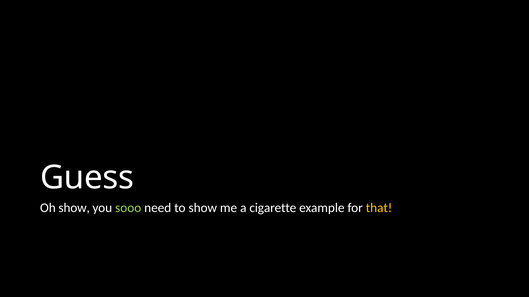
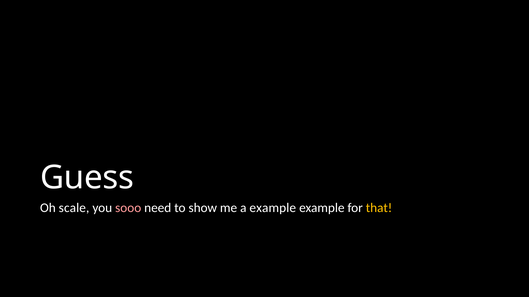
Oh show: show -> scale (74, 208)
sooo colour: light green -> pink (128, 208)
a cigarette: cigarette -> example (273, 208)
